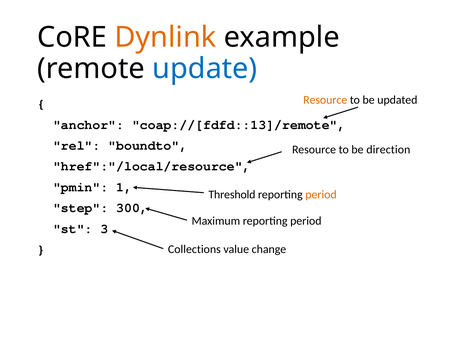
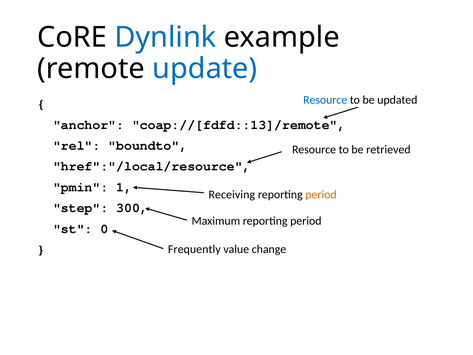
Dynlink colour: orange -> blue (165, 37)
Resource colour: orange -> blue (325, 100)
direction: direction -> retrieved (388, 150)
Threshold: Threshold -> Receiving (232, 195)
3: 3 -> 0 (104, 229)
Collections: Collections -> Frequently (194, 249)
